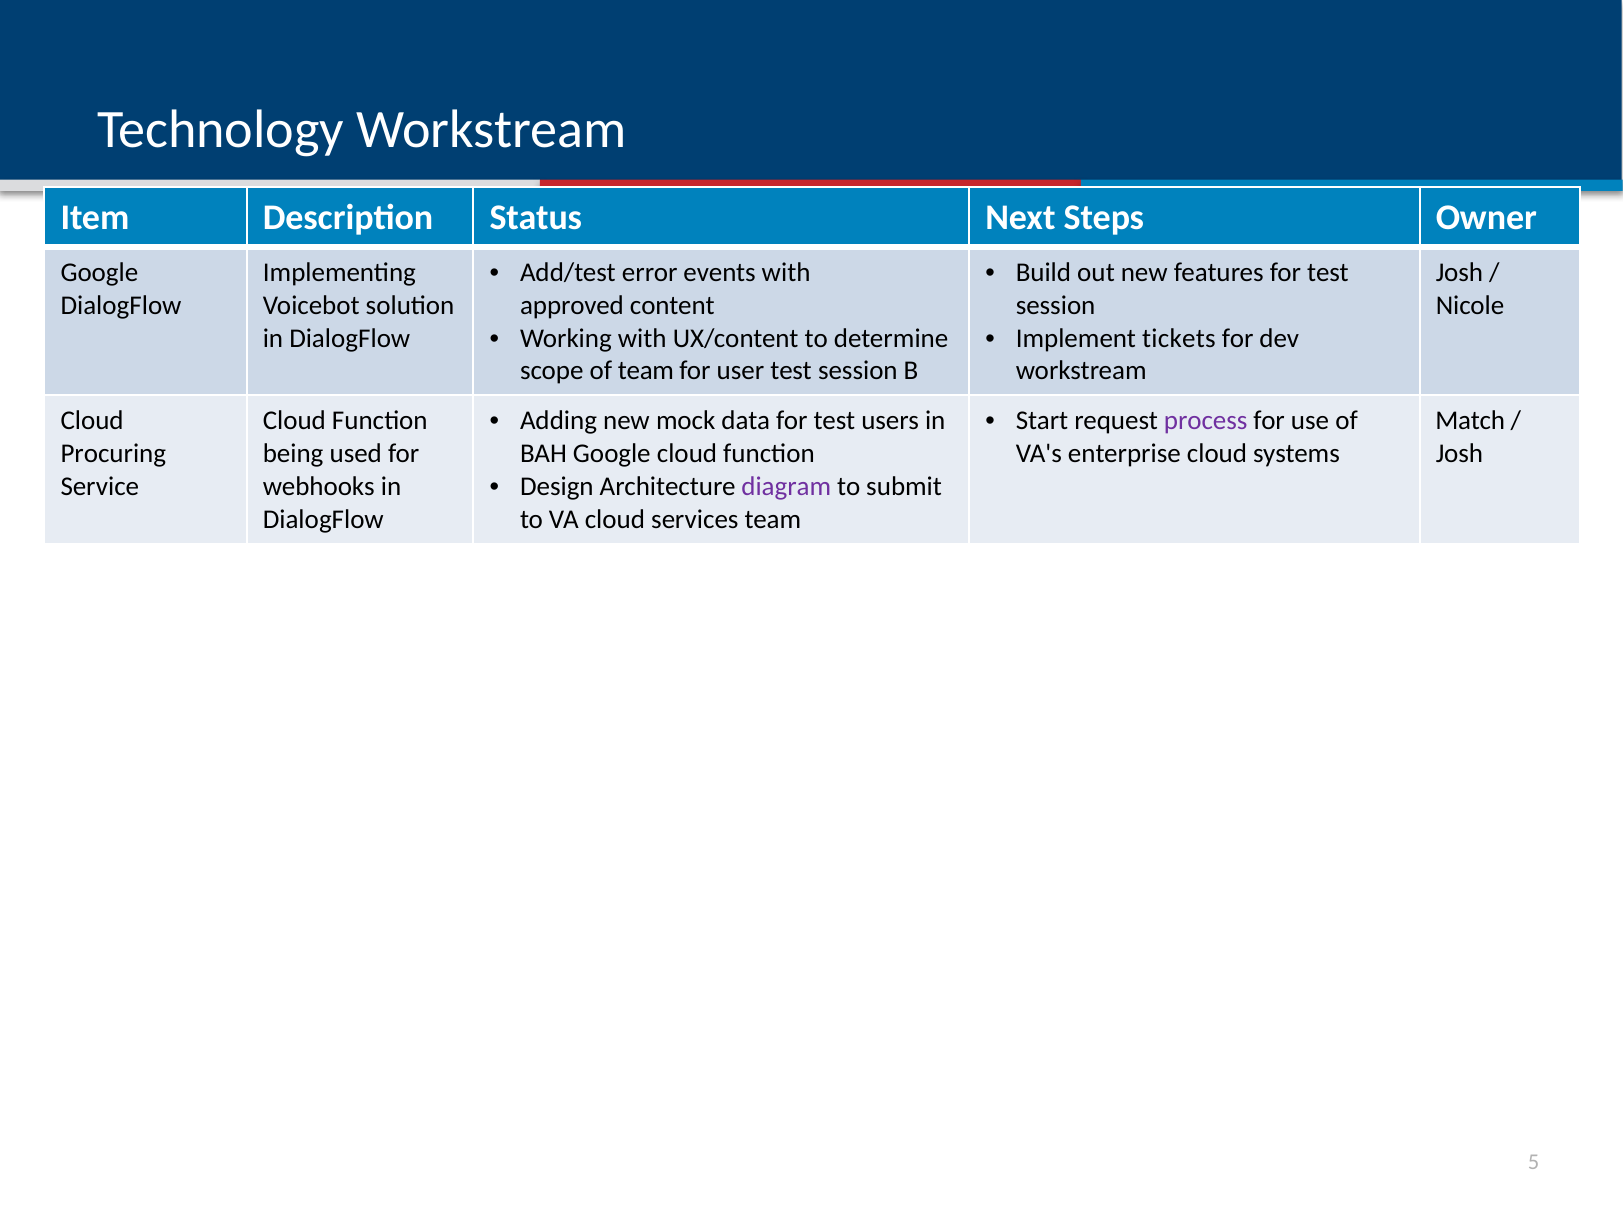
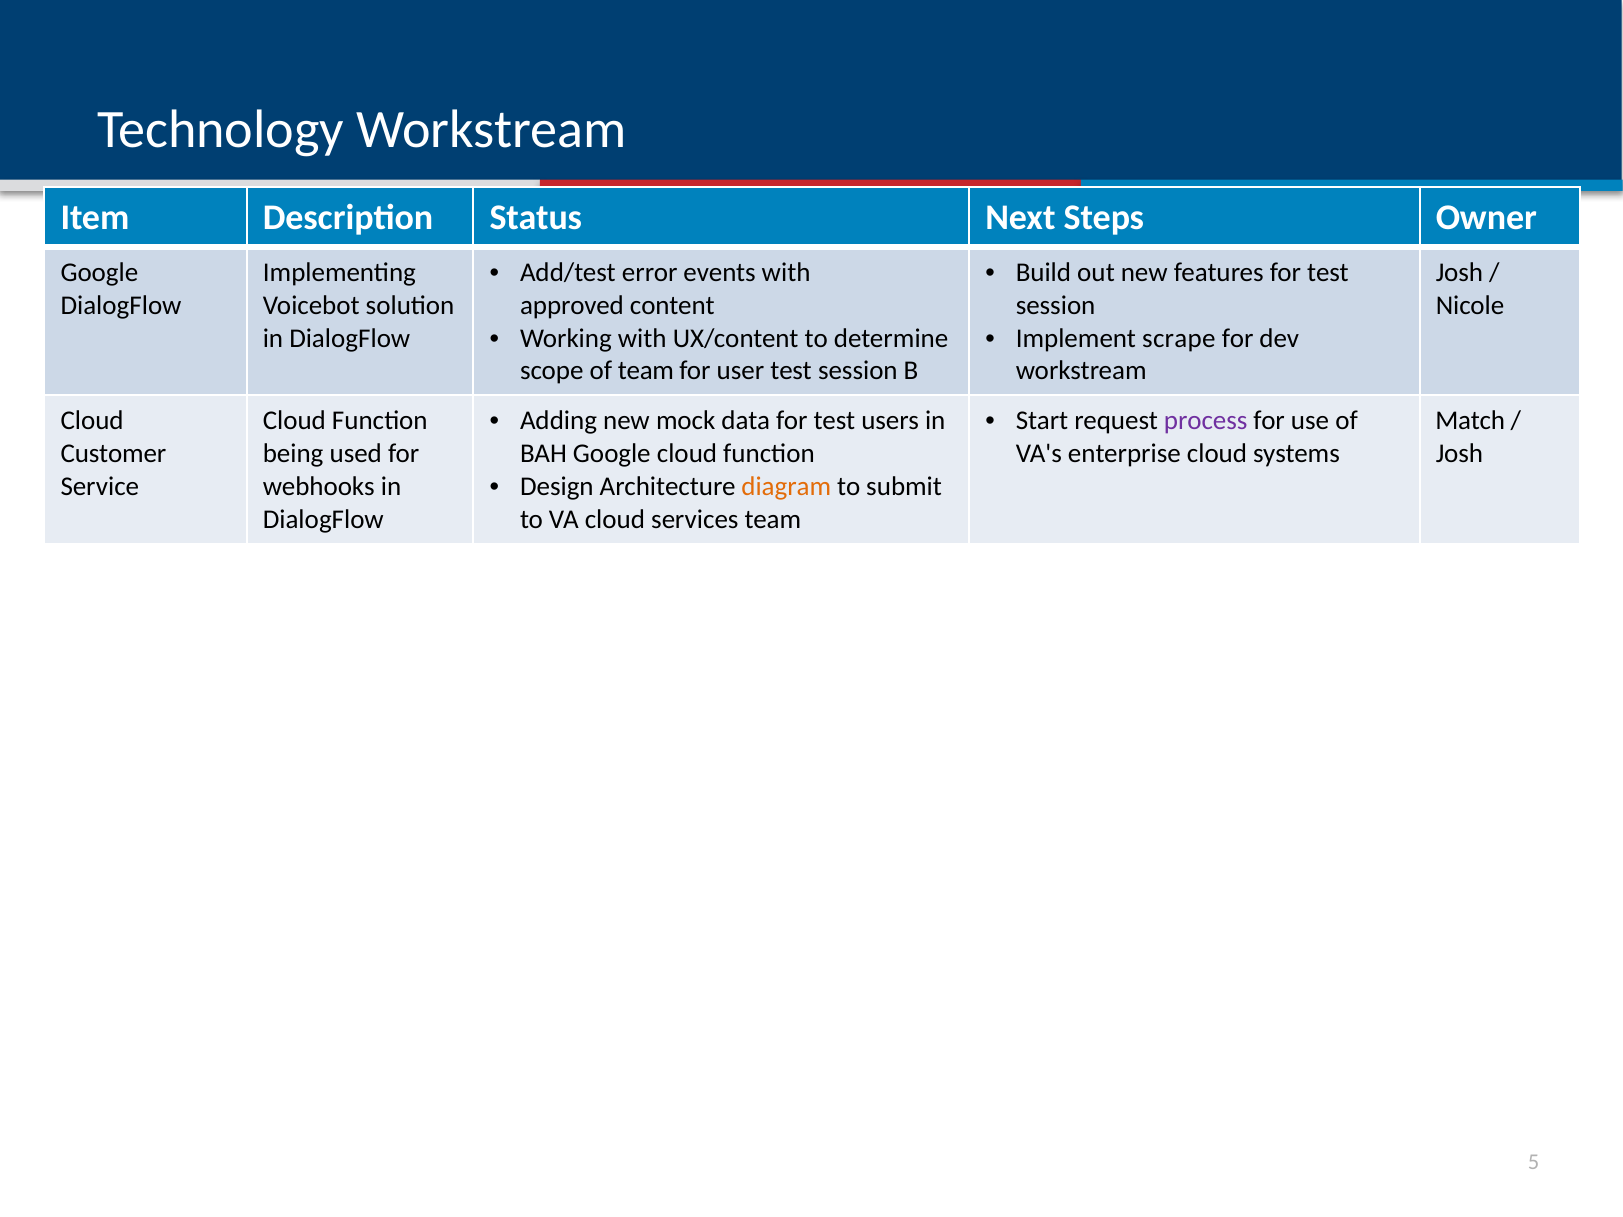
tickets: tickets -> scrape (1179, 338)
Procuring: Procuring -> Customer (113, 453)
diagram colour: purple -> orange (786, 486)
